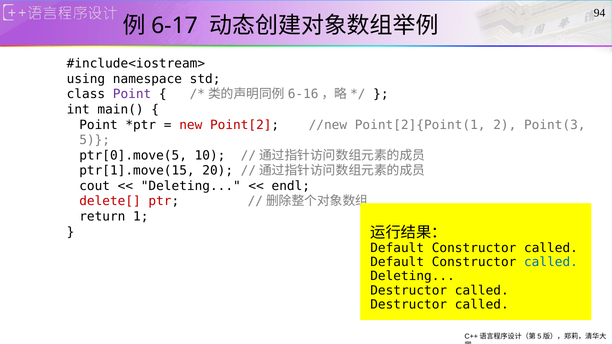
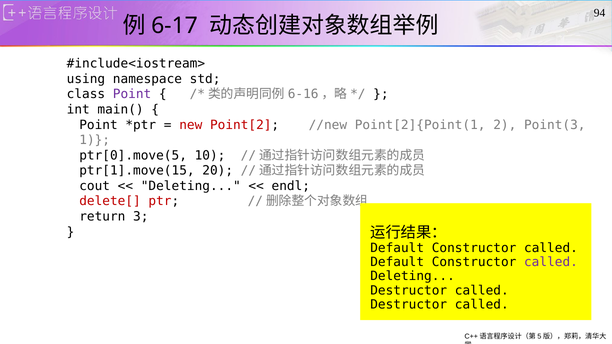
5: 5 -> 1 (95, 140)
1: 1 -> 3 (141, 217)
called colour: blue -> purple (551, 262)
